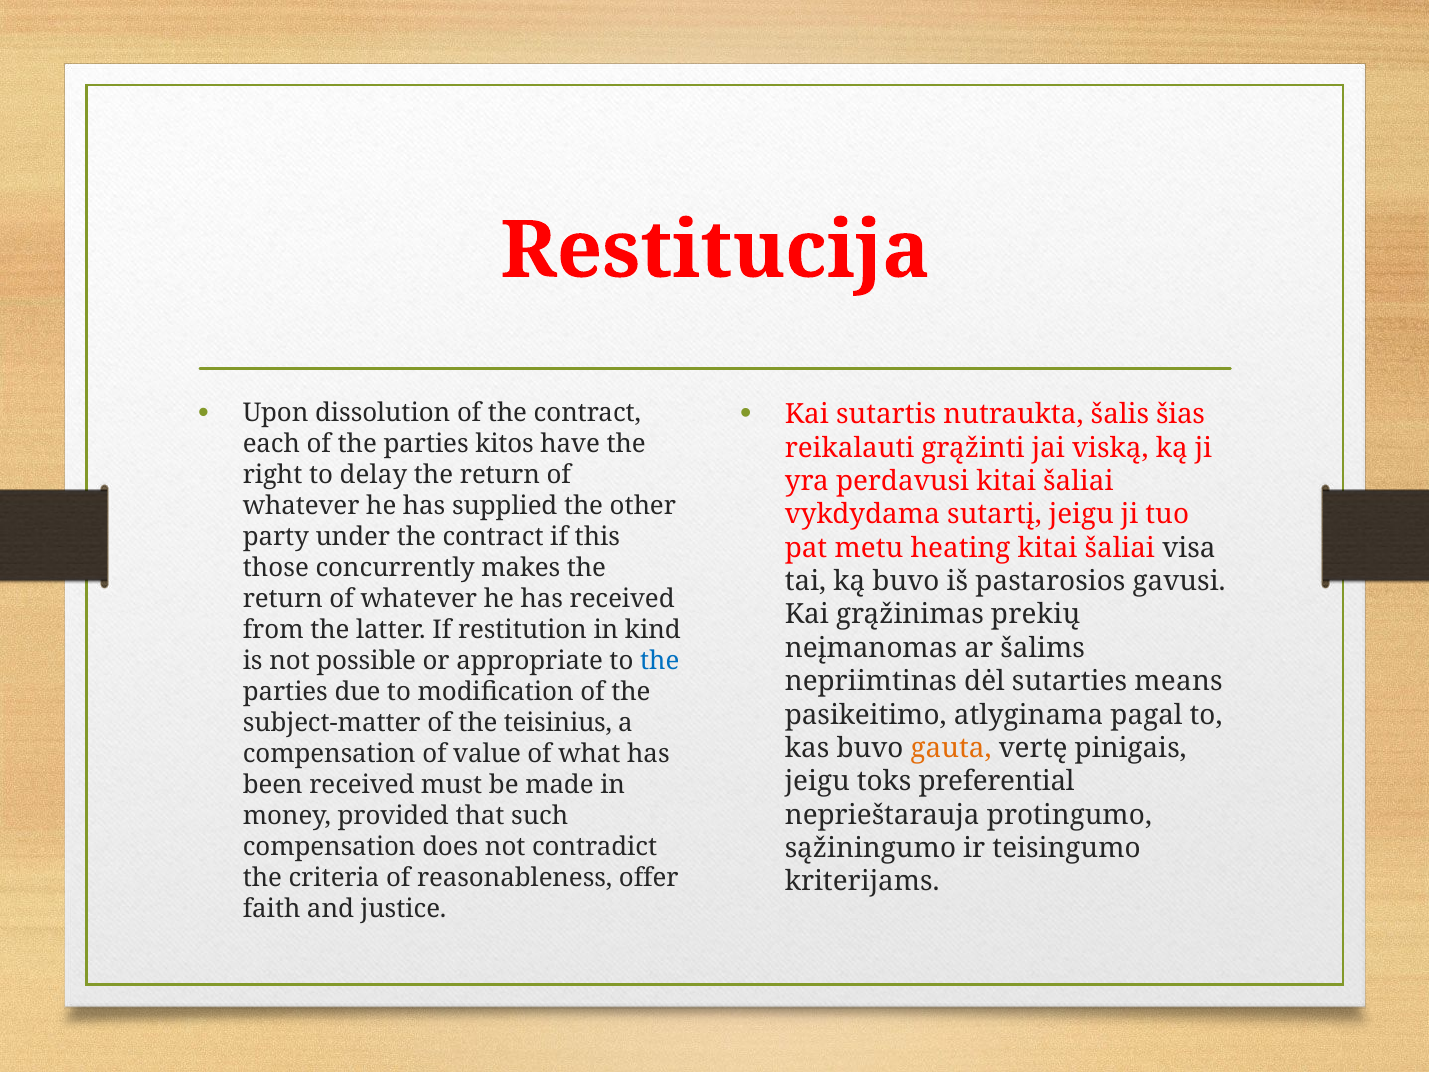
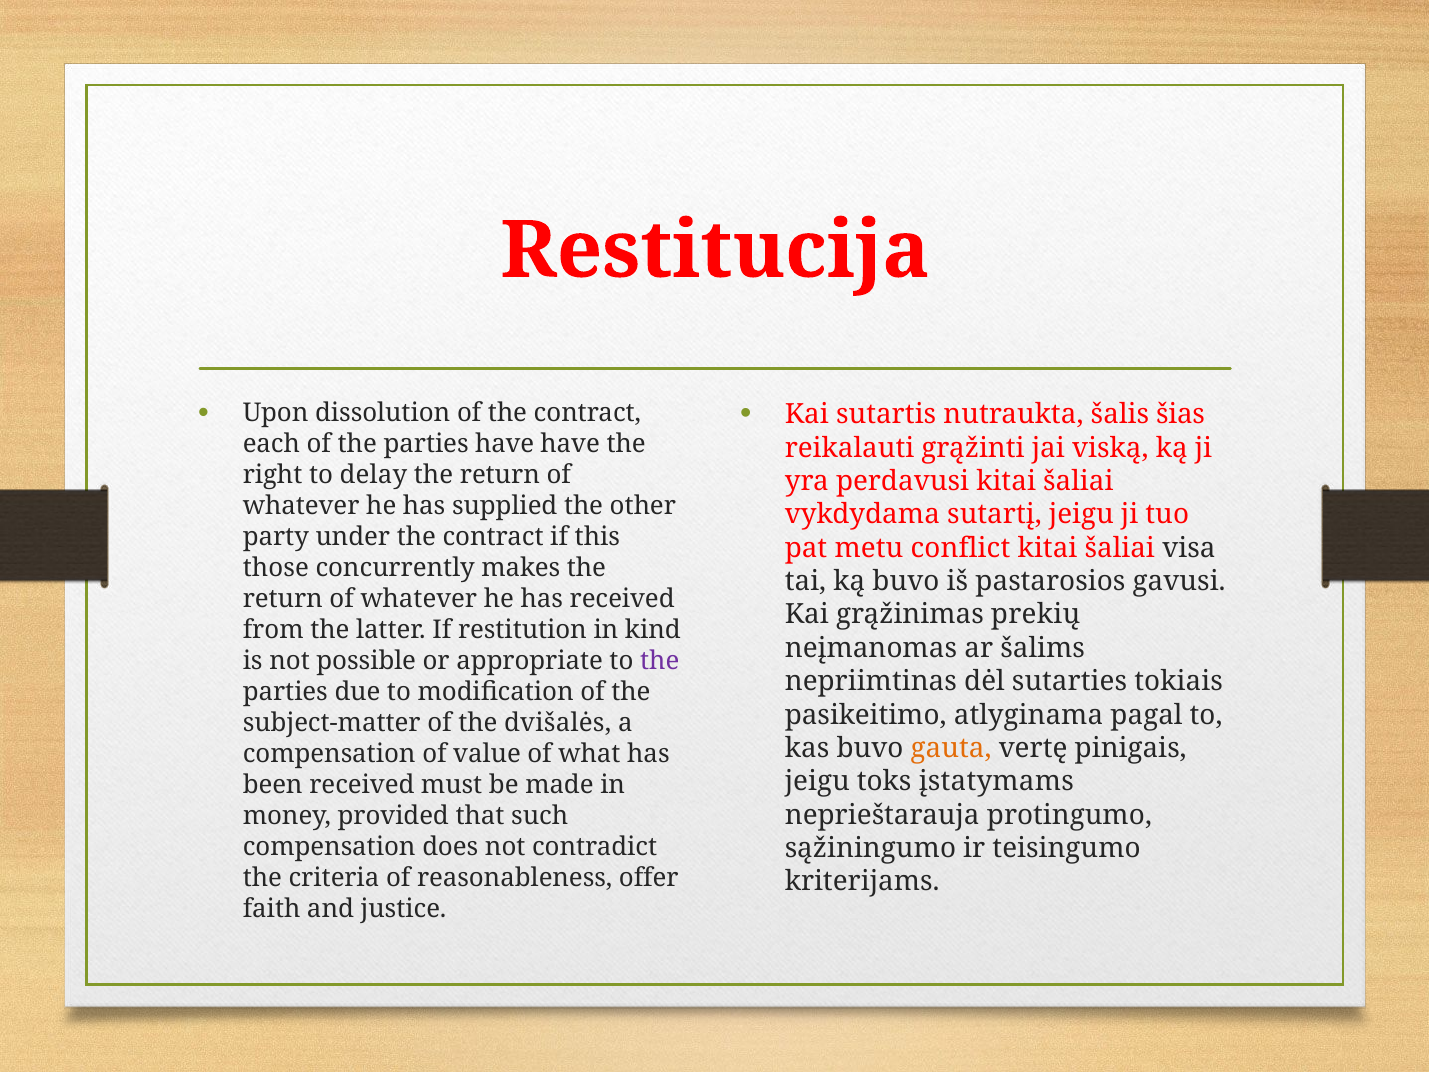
parties kitos: kitos -> have (505, 444)
heating: heating -> conflict (960, 548)
the colour: blue -> purple (660, 661)
means: means -> tokiais (1179, 681)
teisinius: teisinius -> dvišalės (558, 723)
preferential: preferential -> įstatymams (996, 781)
